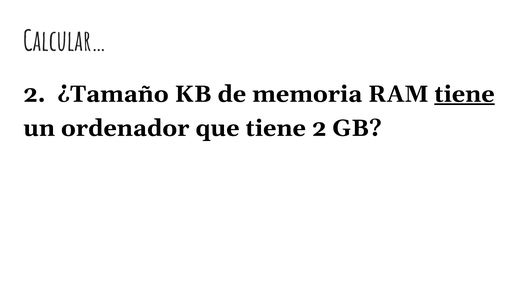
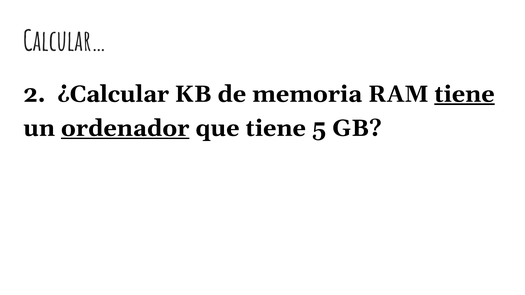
¿Tamaño: ¿Tamaño -> ¿Calcular (113, 94)
ordenador underline: none -> present (125, 128)
tiene 2: 2 -> 5 (319, 128)
